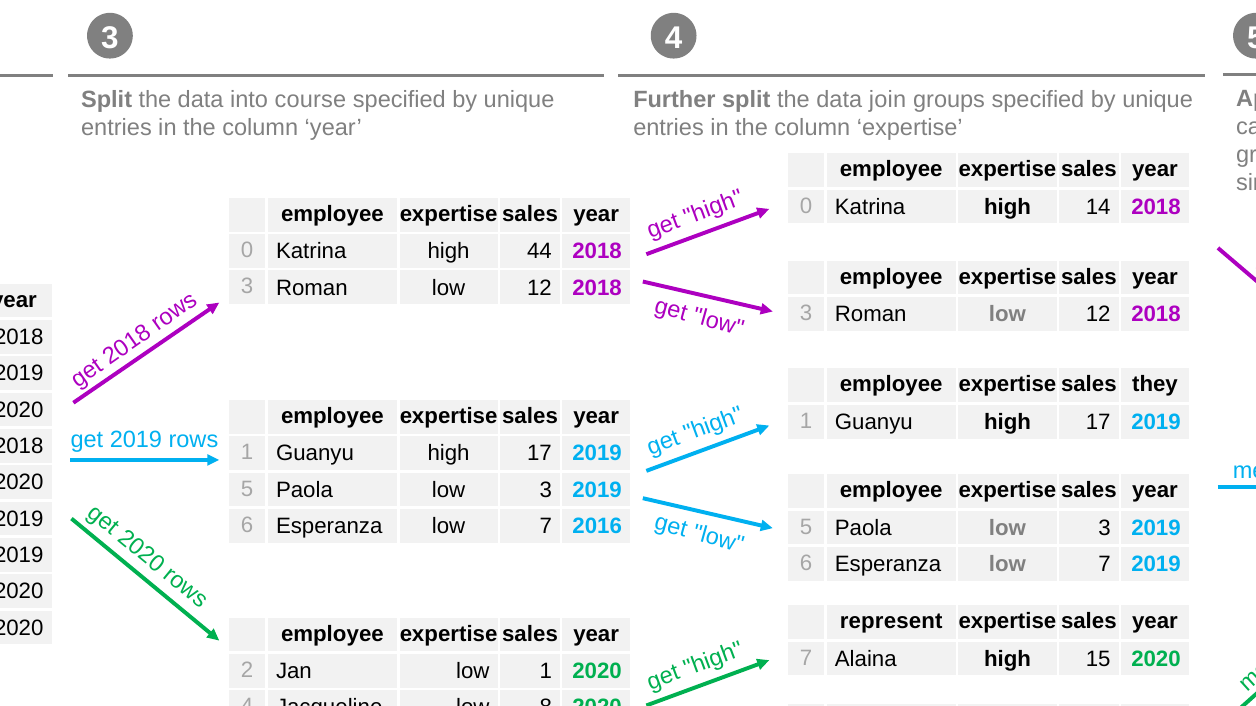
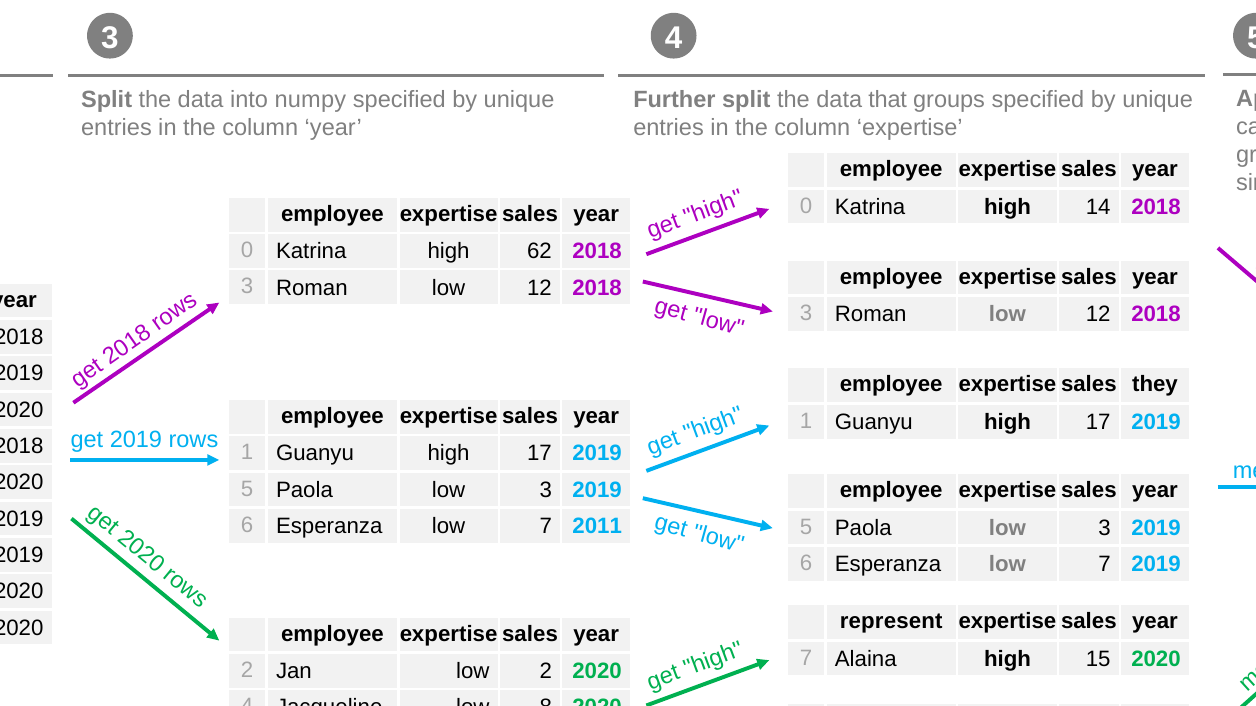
course: course -> numpy (310, 99)
join: join -> that (888, 99)
44: 44 -> 62 (539, 252)
2016: 2016 -> 2011 (597, 527)
low 1: 1 -> 2 (546, 672)
